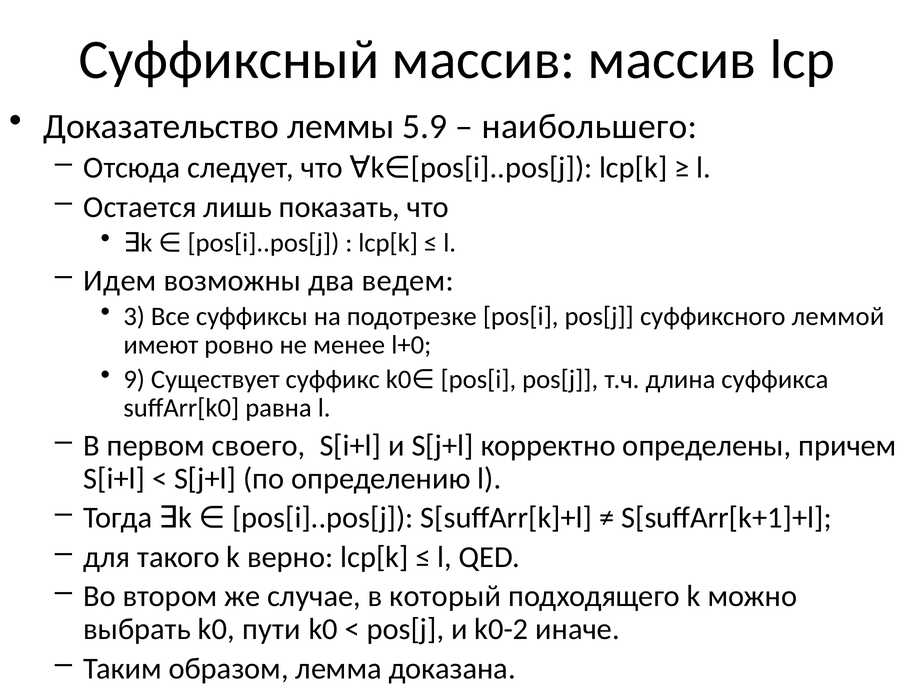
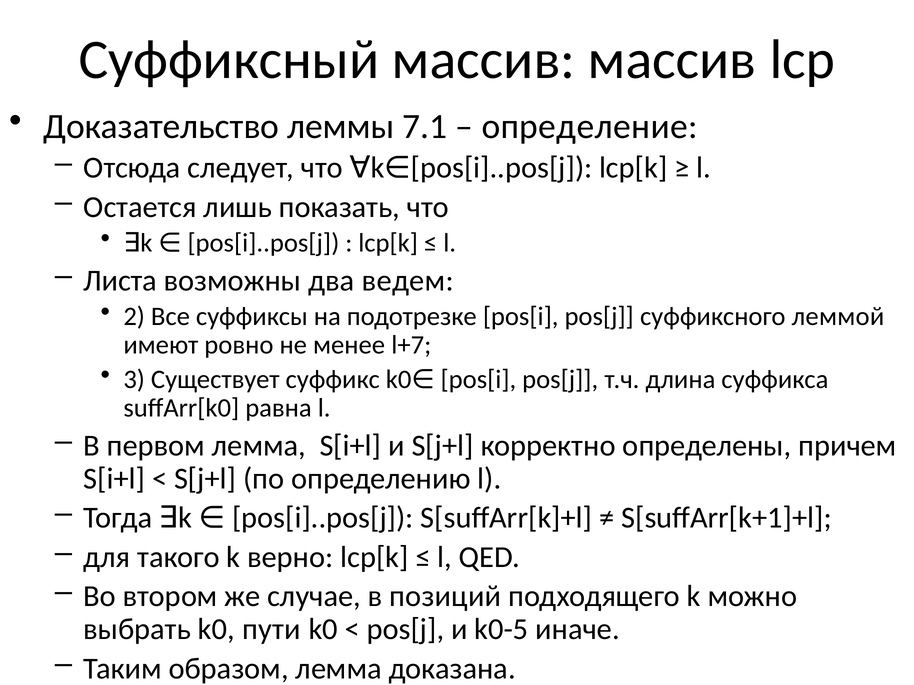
5.9: 5.9 -> 7.1 (425, 126)
наибольшего: наибольшего -> определение (590, 126)
Идем: Идем -> Листа (120, 281)
3: 3 -> 2 (134, 316)
l+0: l+0 -> l+7 (411, 345)
9: 9 -> 3 (134, 380)
первом своего: своего -> лемма (259, 446)
который: который -> позиций (445, 597)
k0-2: k0-2 -> k0-5 (501, 630)
